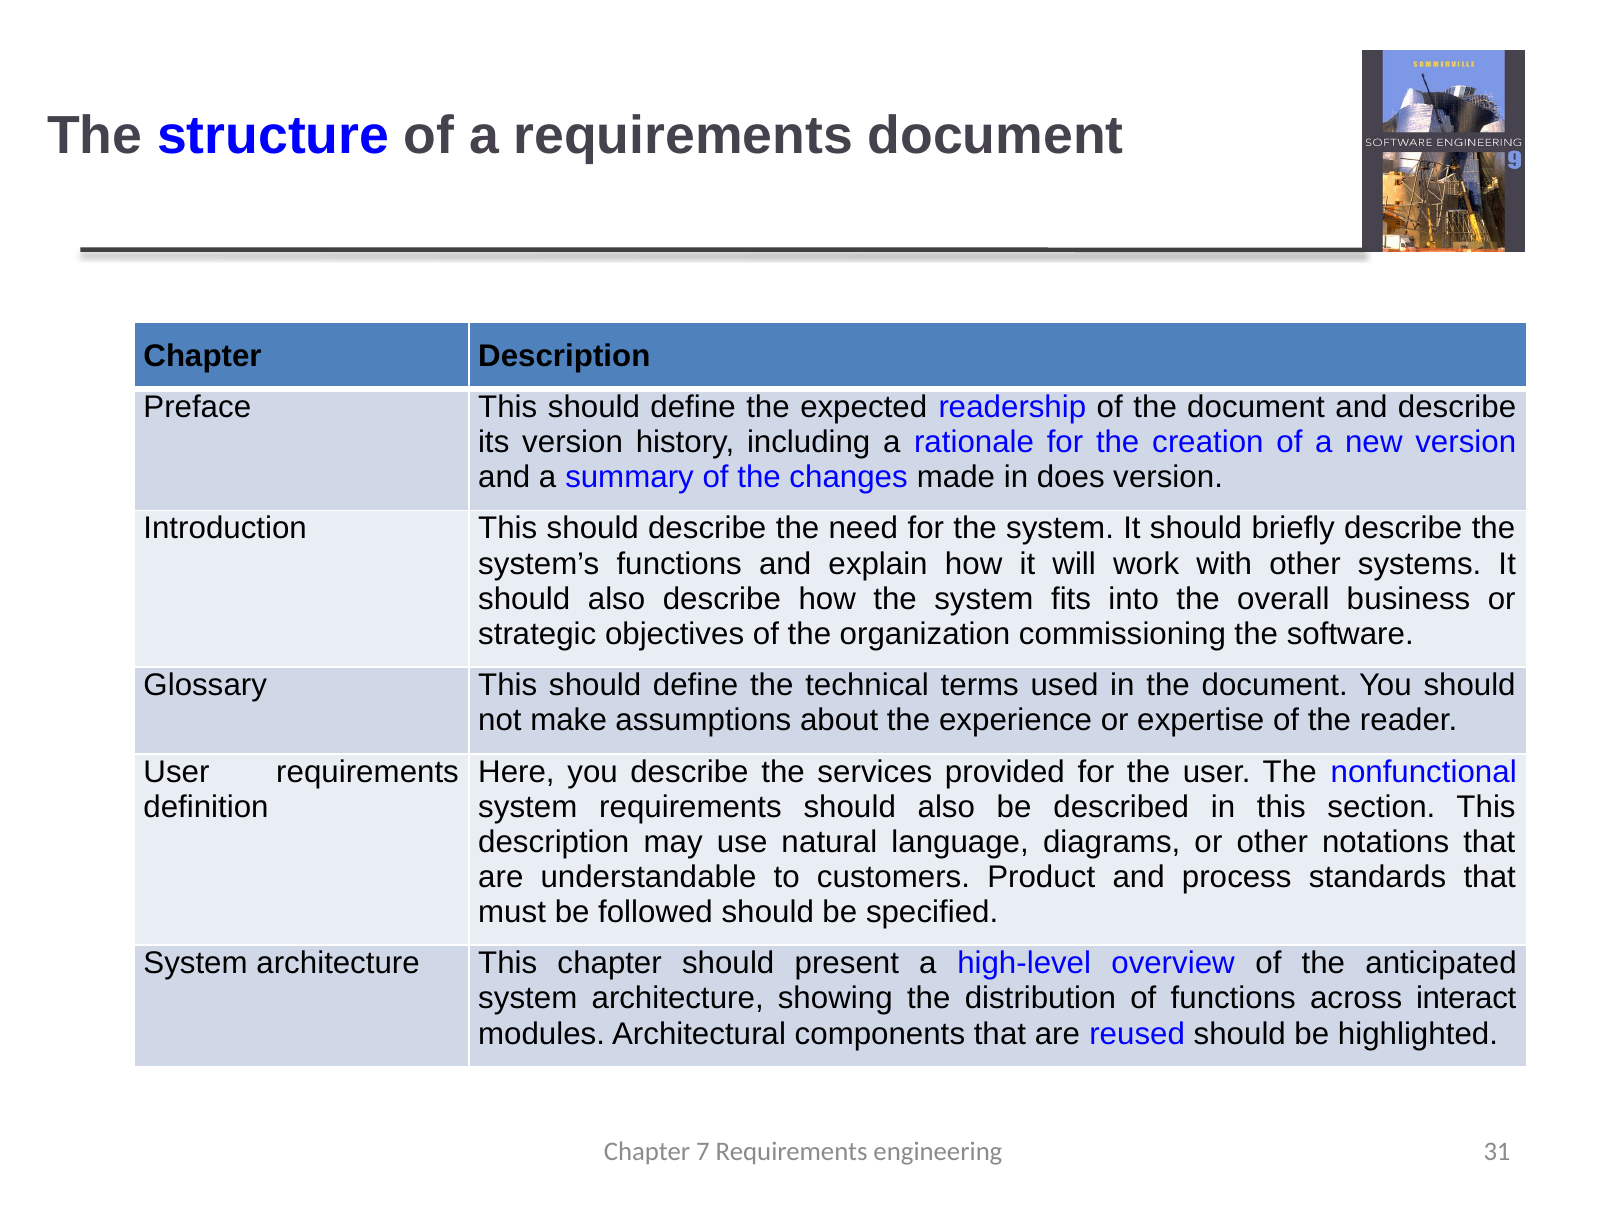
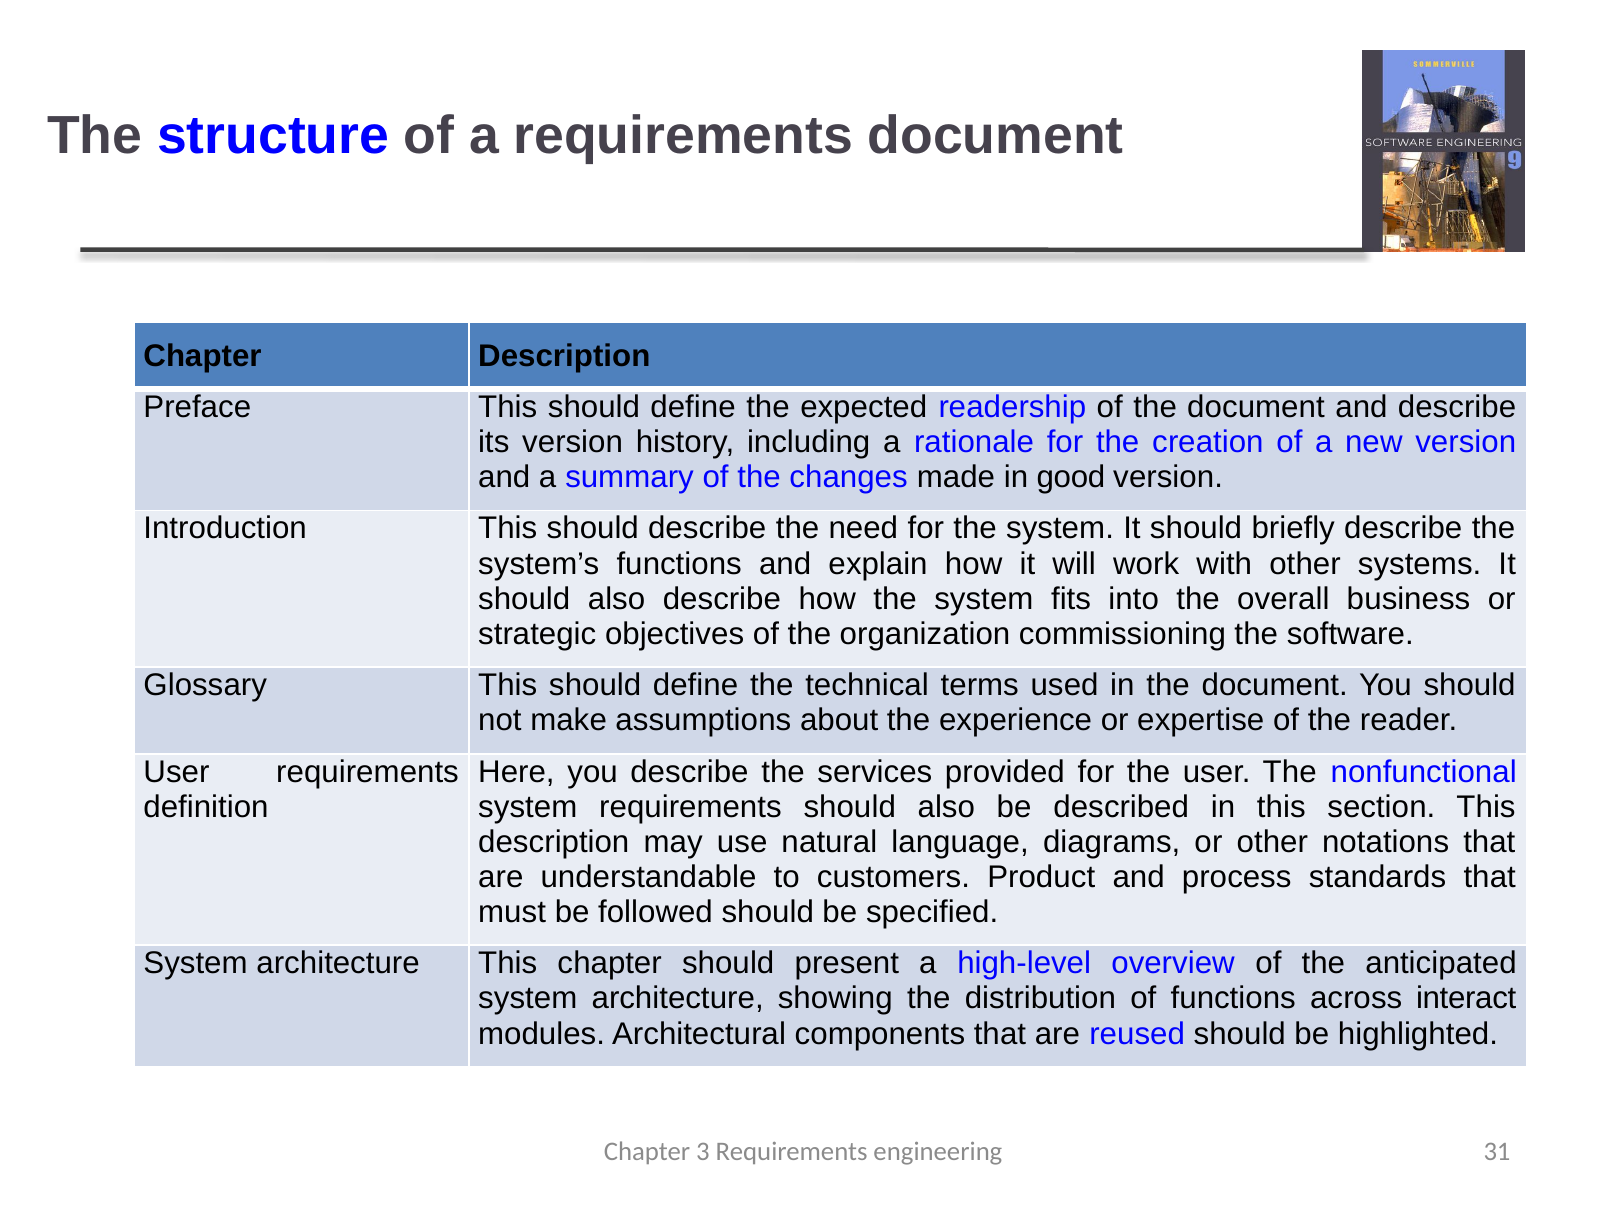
does: does -> good (1071, 477)
7: 7 -> 3 (703, 1151)
